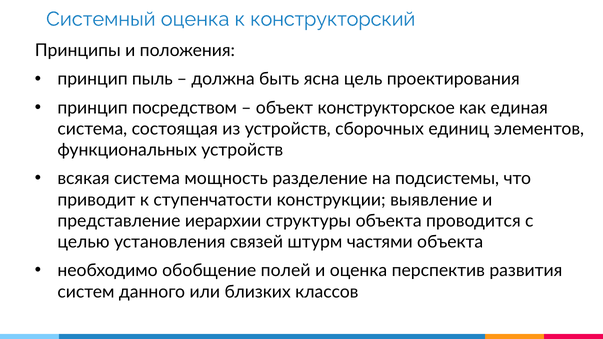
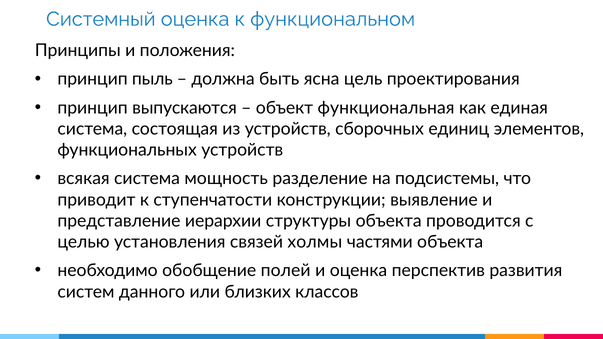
конструкторский: конструкторский -> функциональном (333, 19)
посредством: посредством -> выпускаются (185, 108)
конструкторское: конструкторское -> функциональная (386, 108)
штурм: штурм -> холмы (315, 242)
